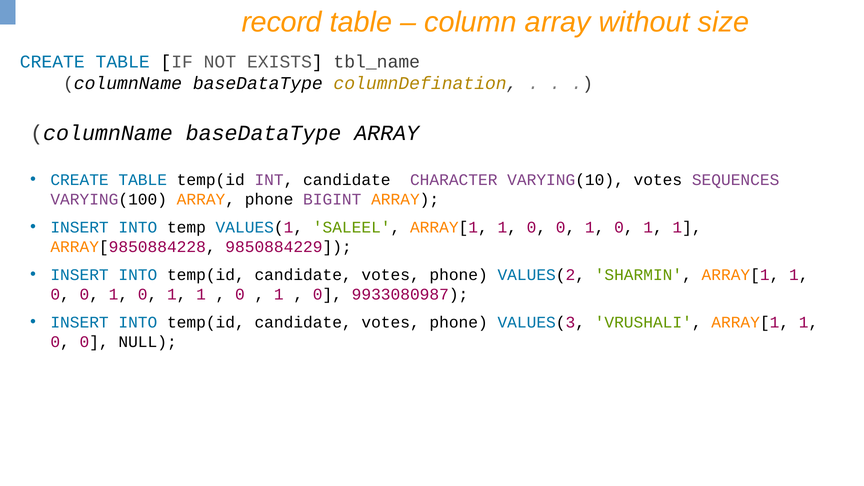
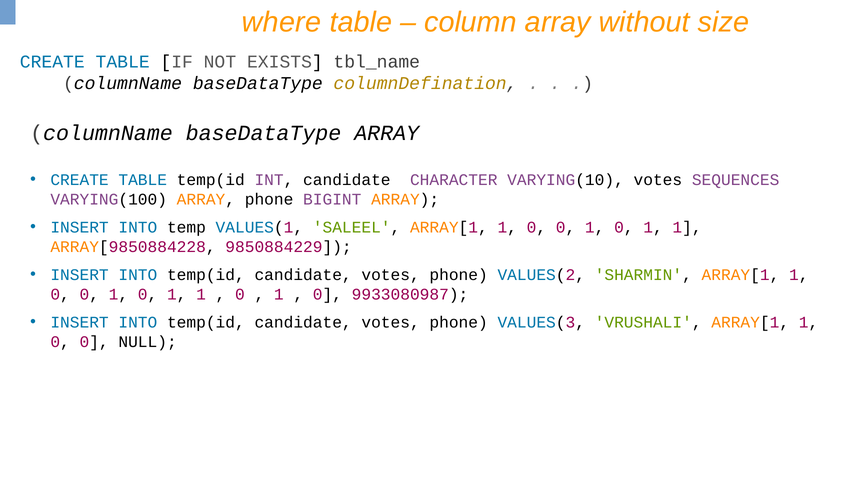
record: record -> where (281, 22)
